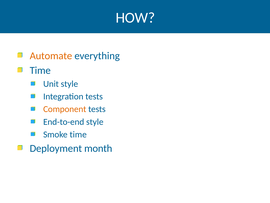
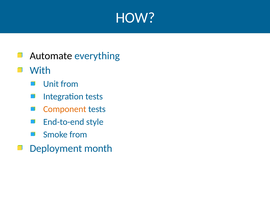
Automate colour: orange -> black (51, 56)
Time: Time -> With (40, 70)
Unit style: style -> from (69, 84)
Smoke time: time -> from (78, 134)
